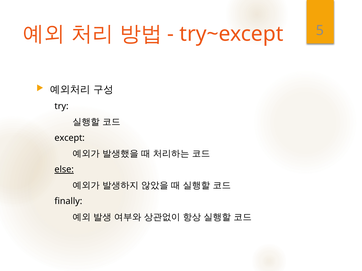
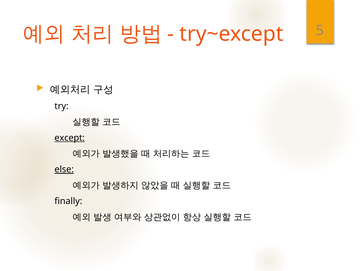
except underline: none -> present (70, 138)
